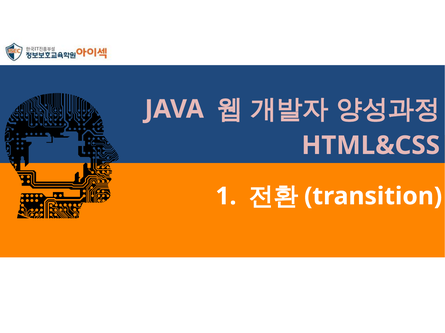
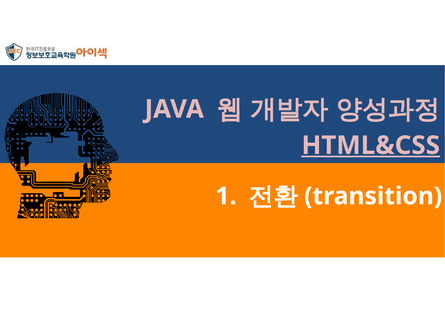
HTML&CSS underline: none -> present (371, 146)
